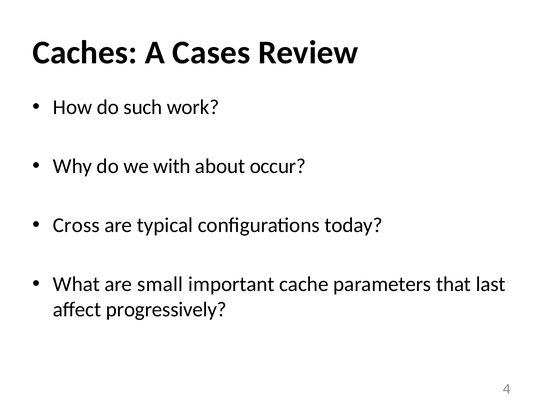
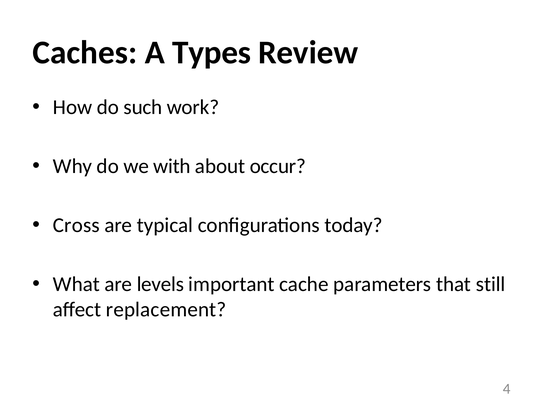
Cases: Cases -> Types (212, 53)
small: small -> levels (160, 284)
last: last -> still (491, 284)
progressively: progressively -> replacement (166, 310)
